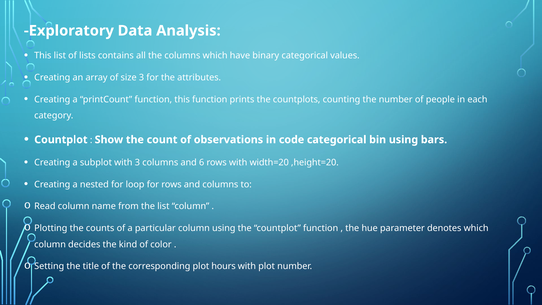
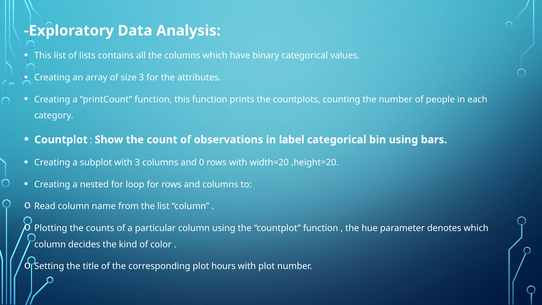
code: code -> label (292, 140)
6: 6 -> 0 (202, 162)
